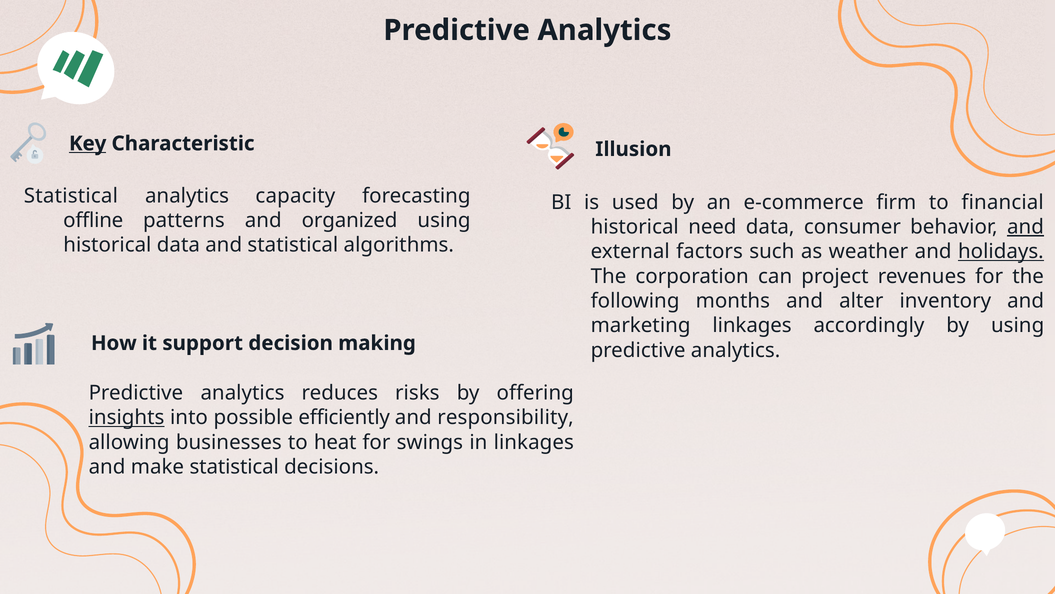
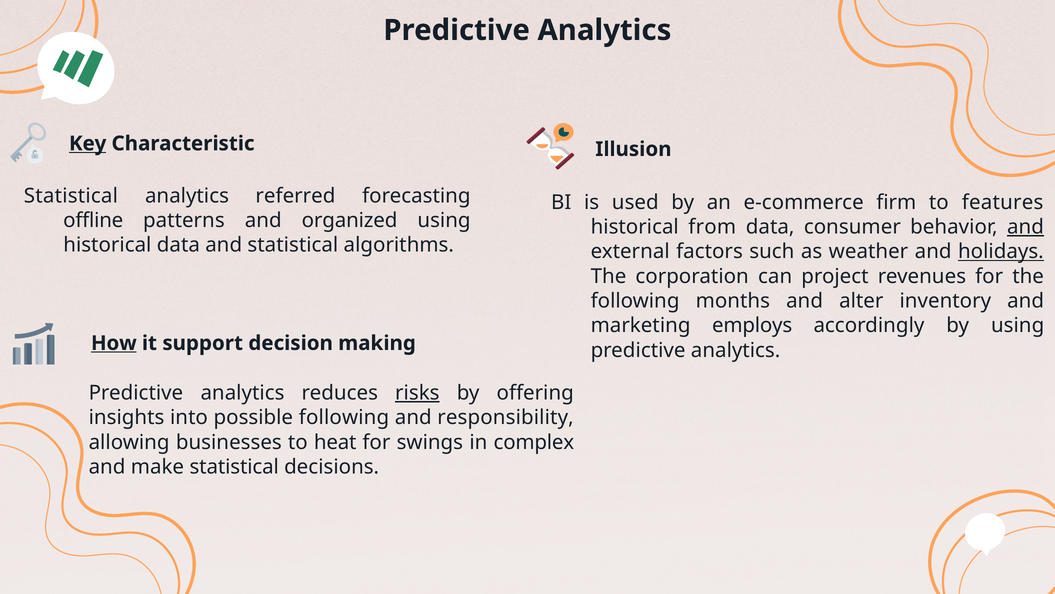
capacity: capacity -> referred (295, 196)
financial: financial -> features (1003, 202)
need: need -> from (712, 227)
marketing linkages: linkages -> employs (752, 325)
How underline: none -> present (114, 343)
risks underline: none -> present (417, 393)
insights underline: present -> none (127, 417)
possible efficiently: efficiently -> following (344, 417)
in linkages: linkages -> complex (534, 442)
